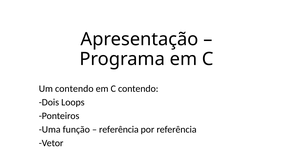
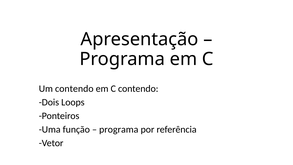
referência: referência -> programa (119, 129)
